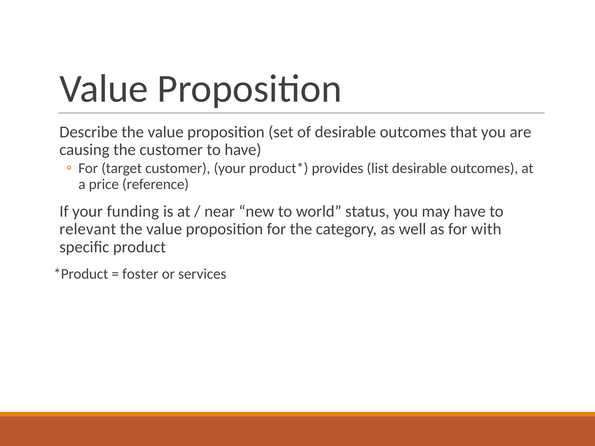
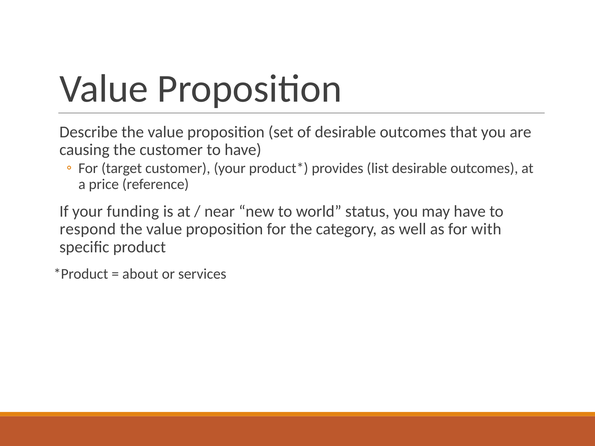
relevant: relevant -> respond (88, 229)
foster: foster -> about (140, 274)
